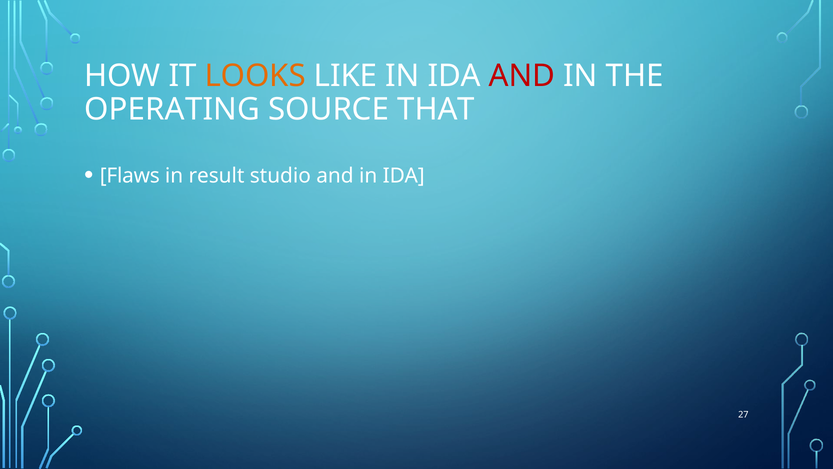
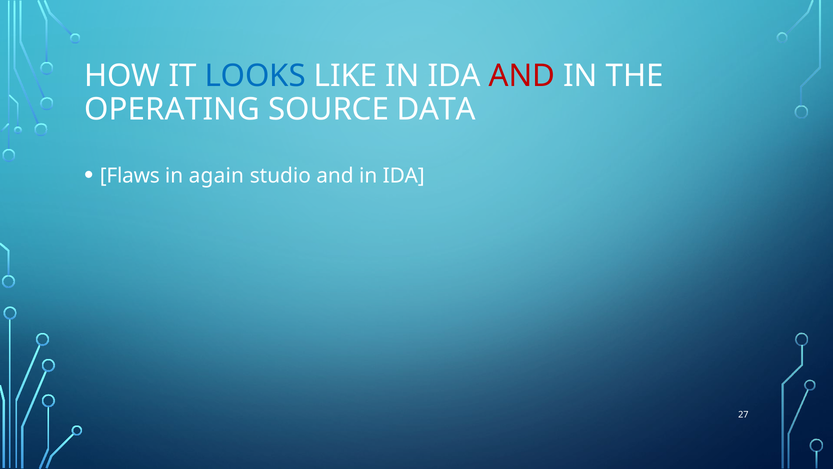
LOOKS colour: orange -> blue (255, 76)
THAT: THAT -> DATA (436, 109)
result: result -> again (216, 176)
